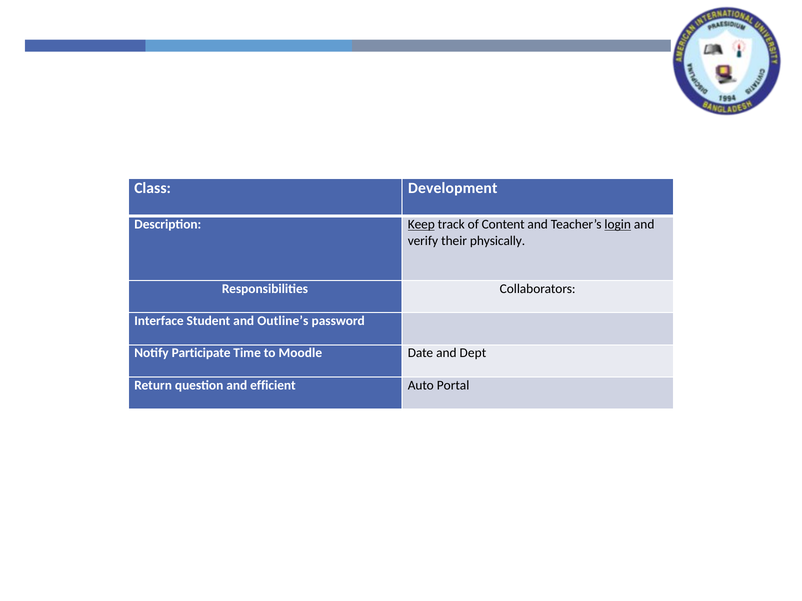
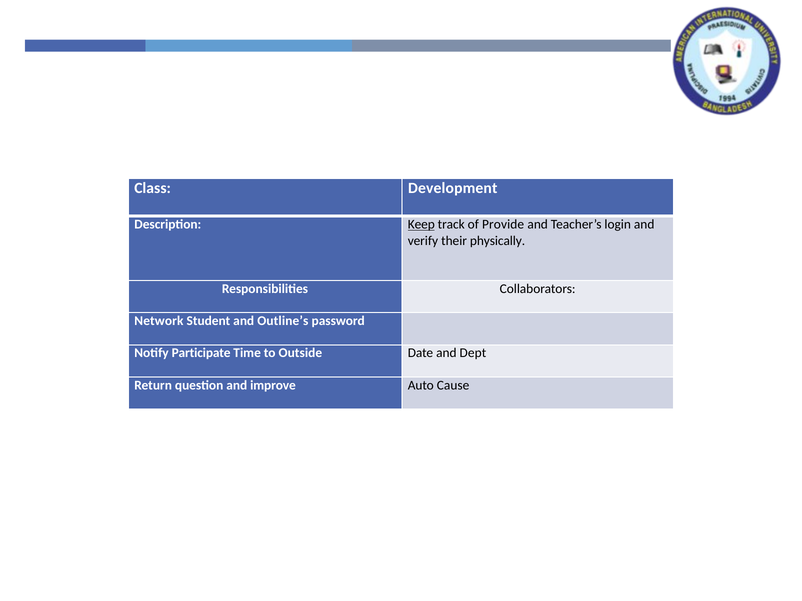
Content: Content -> Provide (503, 225)
login underline: present -> none (618, 225)
Interface: Interface -> Network (159, 321)
Moodle: Moodle -> Outside (300, 353)
efficient: efficient -> improve (273, 386)
Portal: Portal -> Cause (453, 386)
